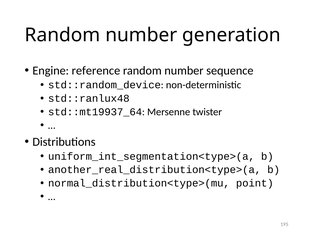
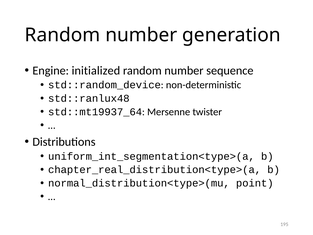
reference: reference -> initialized (96, 71)
another_real_distribution<type>(a: another_real_distribution<type>(a -> chapter_real_distribution<type>(a (155, 170)
